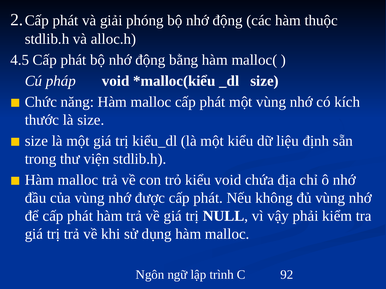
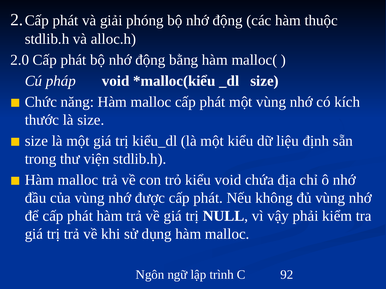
4.5: 4.5 -> 2.0 (20, 60)
